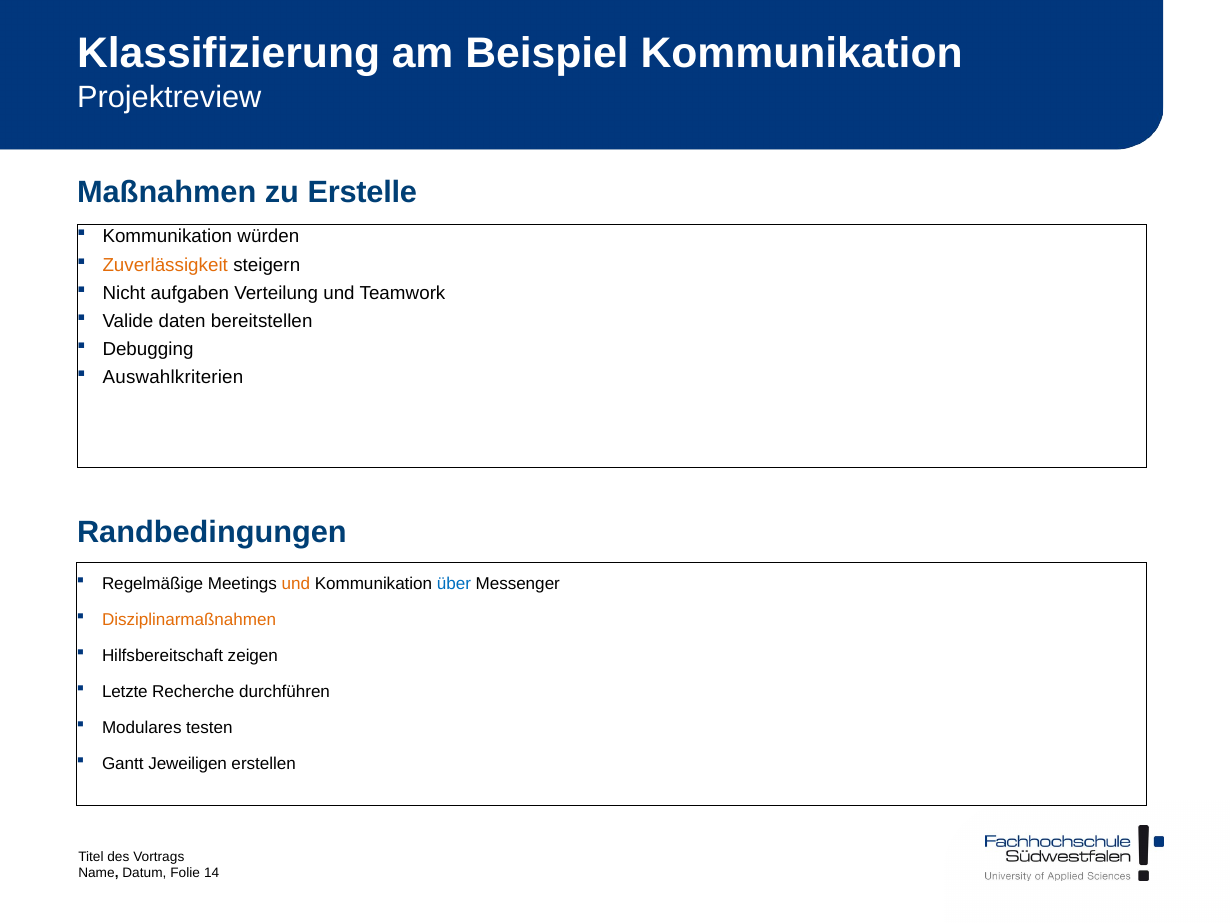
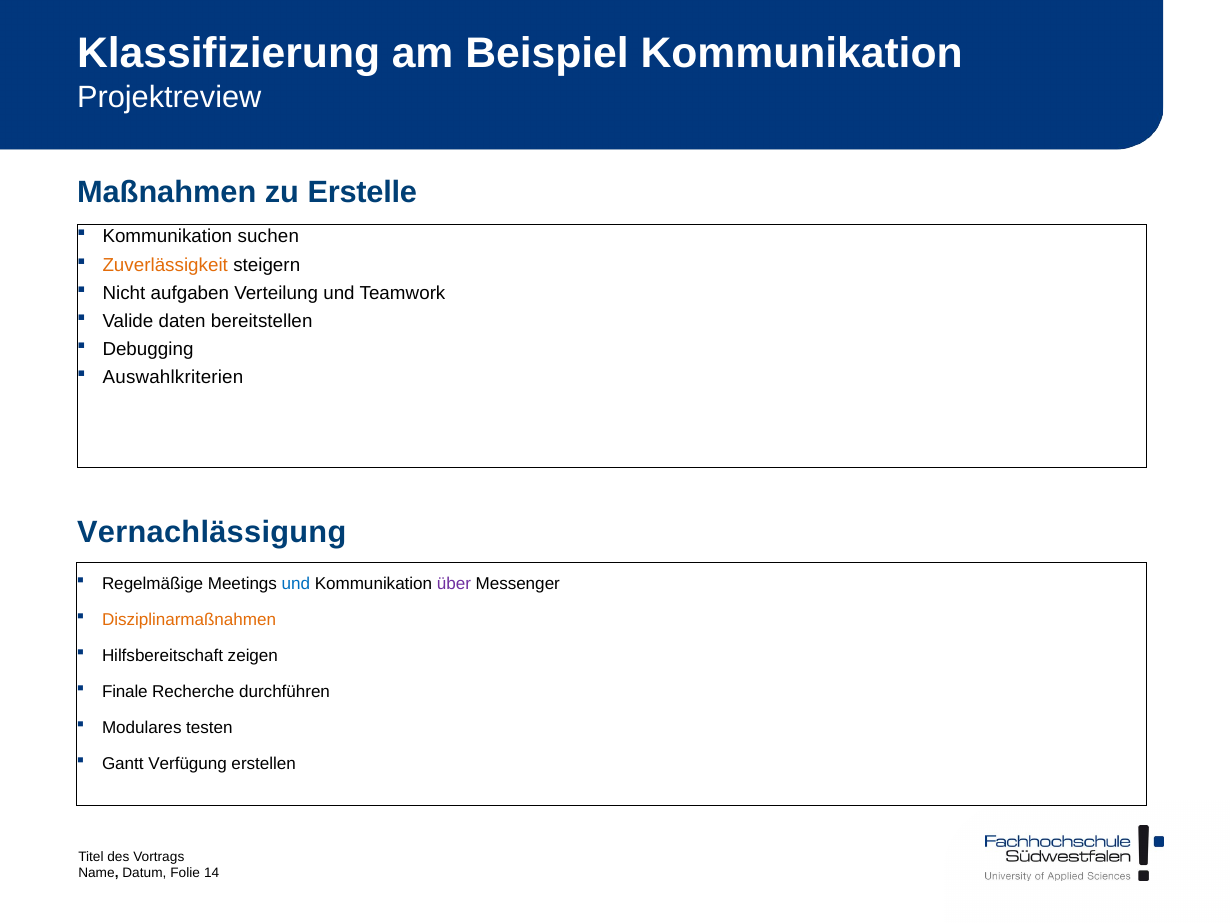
würden: würden -> suchen (268, 237)
Randbedingungen: Randbedingungen -> Vernachlässigung (212, 532)
und colour: orange -> blue (296, 583)
über colour: blue -> purple (454, 583)
Letzte: Letzte -> Finale (125, 691)
Jeweiligen: Jeweiligen -> Verfügung (188, 763)
